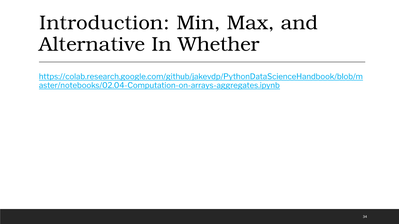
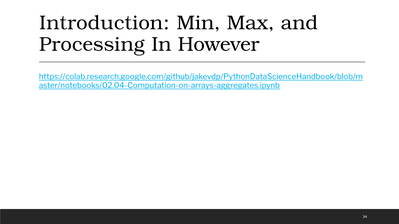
Alternative: Alternative -> Processing (92, 44)
Whether: Whether -> However (219, 44)
